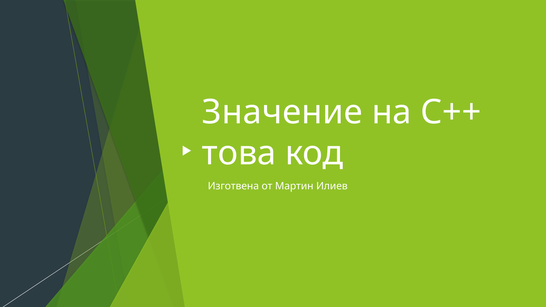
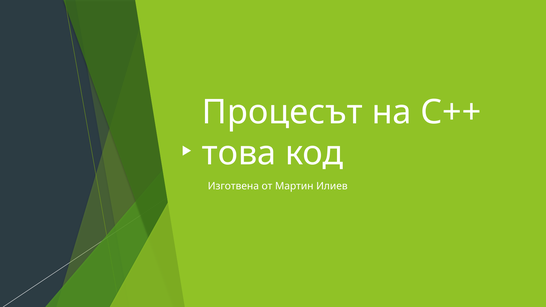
Значение: Значение -> Процесът (282, 112)
